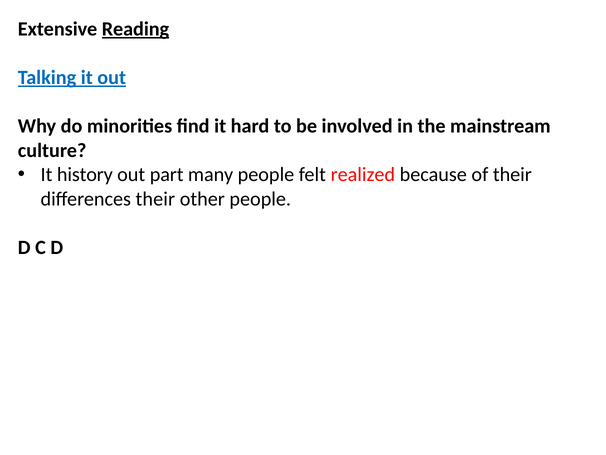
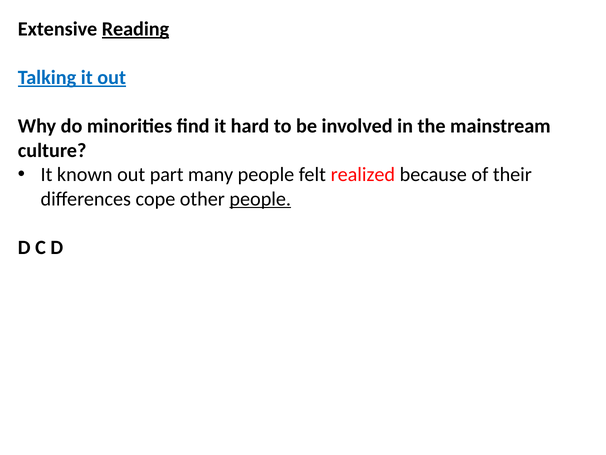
history: history -> known (85, 174)
differences their: their -> cope (155, 199)
people underline: none -> present (260, 199)
